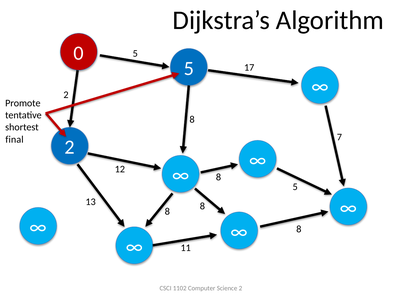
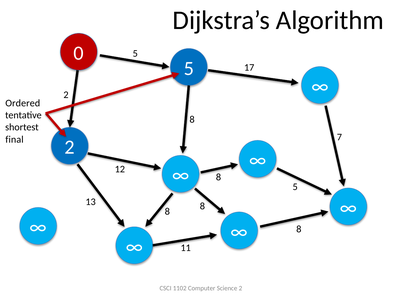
Promote: Promote -> Ordered (23, 103)
